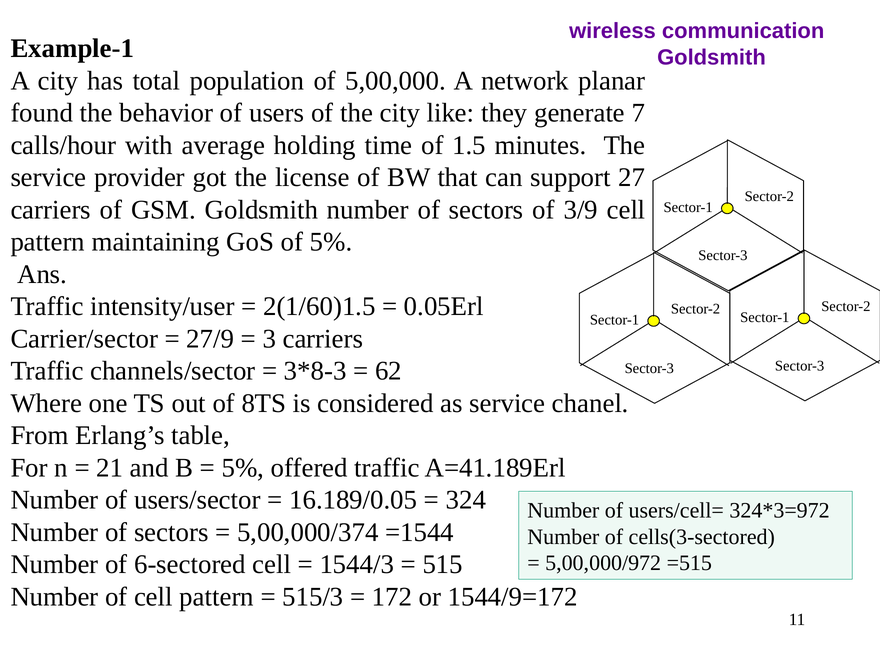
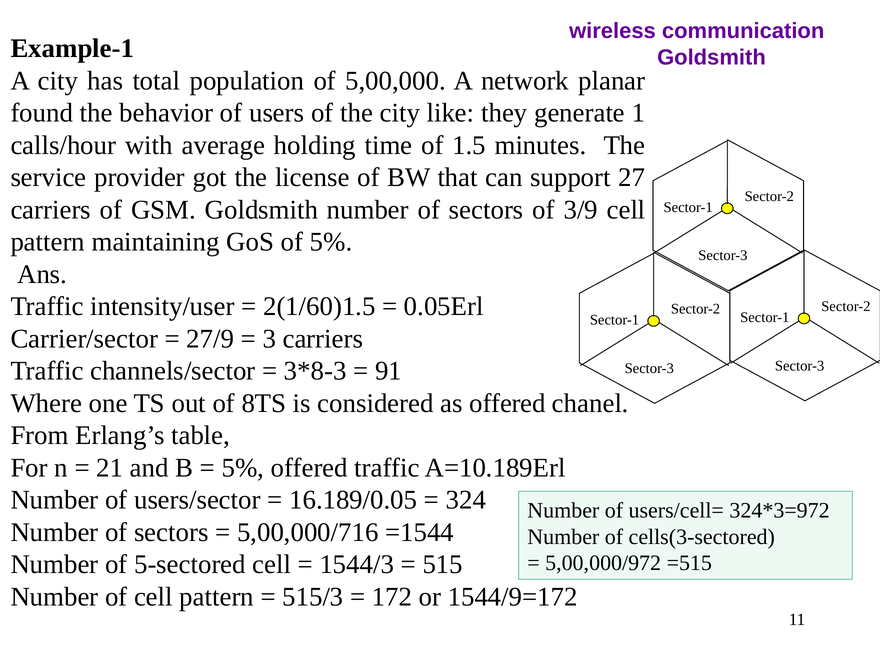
7: 7 -> 1 (638, 113)
62: 62 -> 91 (388, 371)
as service: service -> offered (507, 403)
A=41.189Erl: A=41.189Erl -> A=10.189Erl (495, 468)
5,00,000/374: 5,00,000/374 -> 5,00,000/716 (308, 532)
6-sectored: 6-sectored -> 5-sectored (190, 565)
